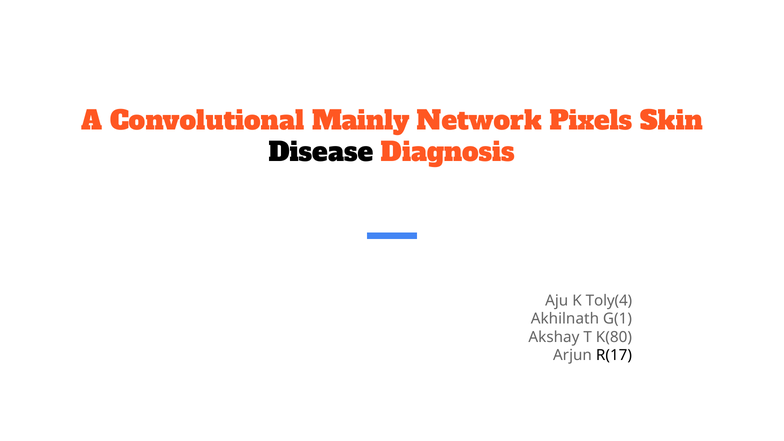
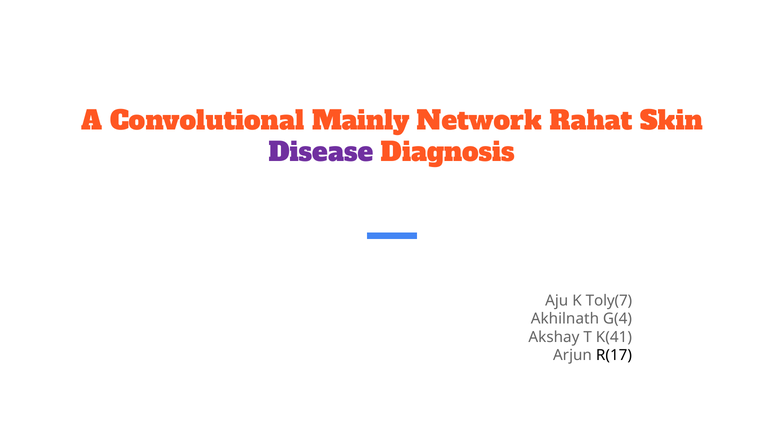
Pixels: Pixels -> Rahat (591, 121)
Disease colour: black -> purple (321, 152)
Toly(4: Toly(4 -> Toly(7 (609, 301)
G(1: G(1 -> G(4 (618, 319)
K(80: K(80 -> K(41 (614, 337)
